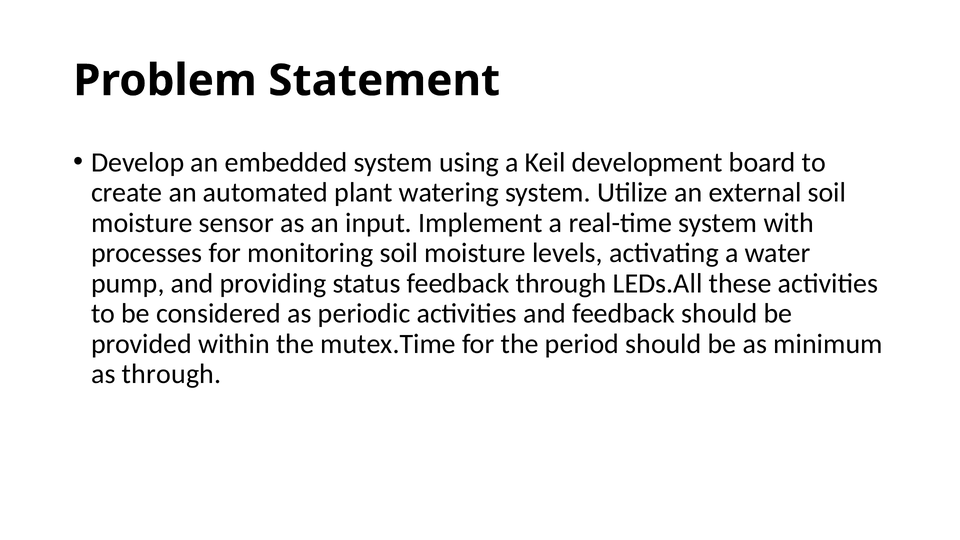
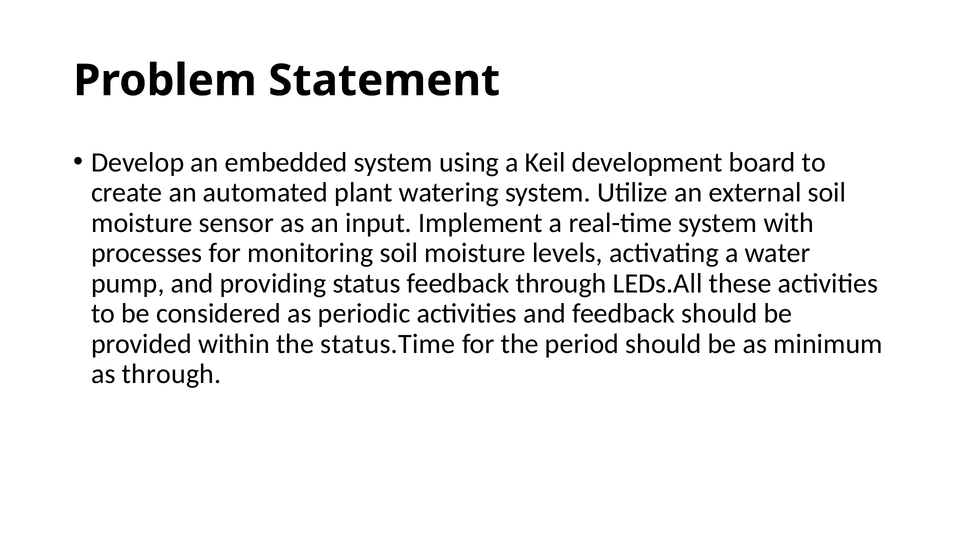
mutex.Time: mutex.Time -> status.Time (388, 344)
